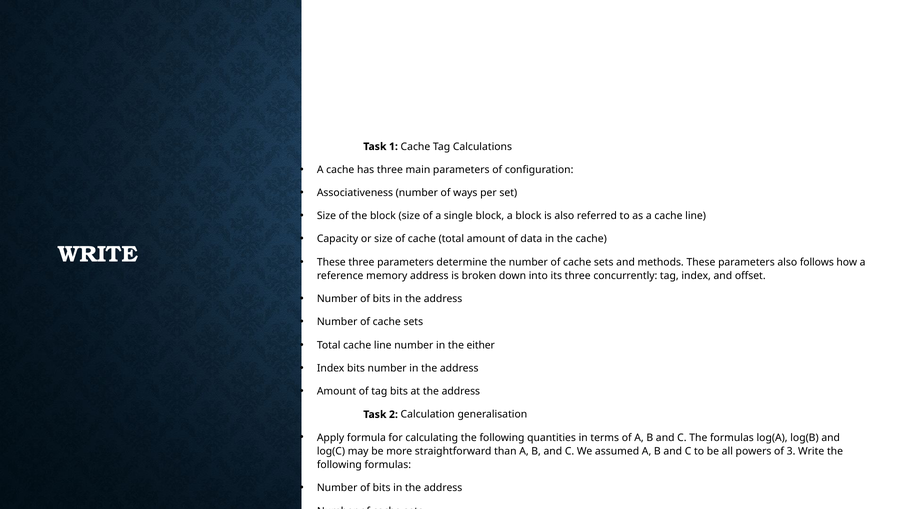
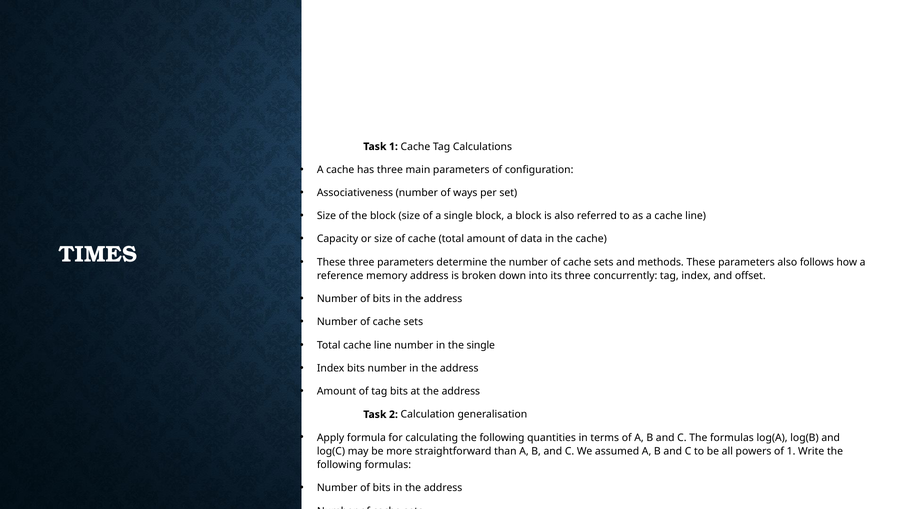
WRITE: WRITE -> TIMES (98, 254)
the either: either -> single (481, 345)
of 3: 3 -> 1 (791, 451)
